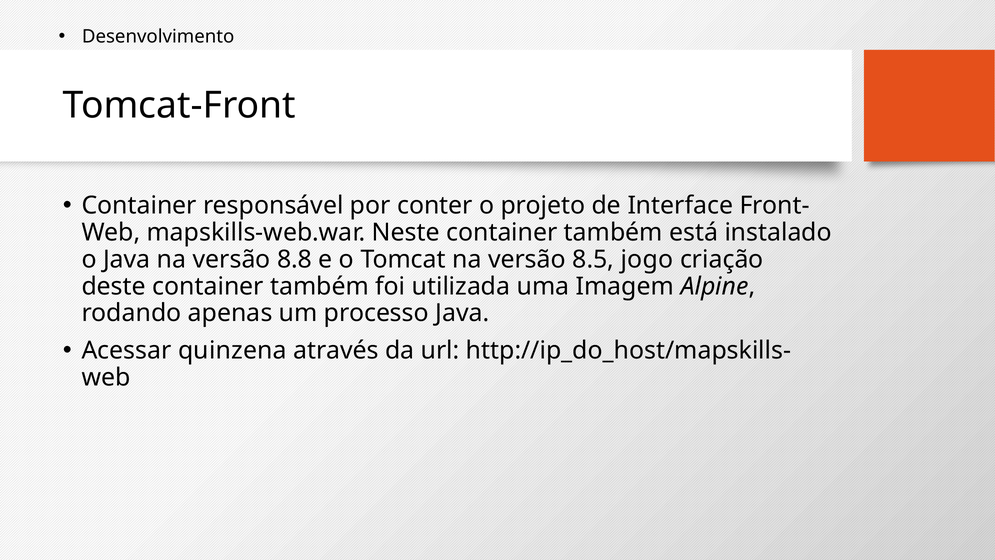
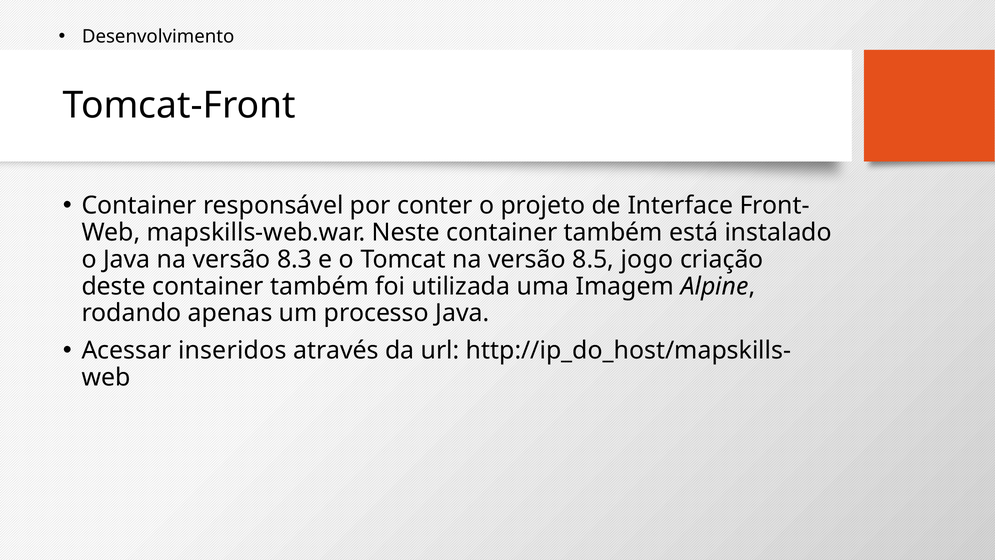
8.8: 8.8 -> 8.3 (295, 259)
quinzena: quinzena -> inseridos (232, 350)
